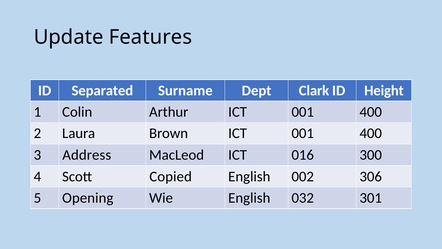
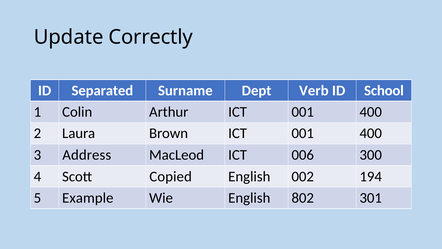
Features: Features -> Correctly (151, 37)
Clark: Clark -> Verb (314, 90)
Height: Height -> School (384, 90)
016: 016 -> 006 (303, 155)
306: 306 -> 194 (371, 176)
Opening: Opening -> Example (88, 198)
032: 032 -> 802 (303, 198)
